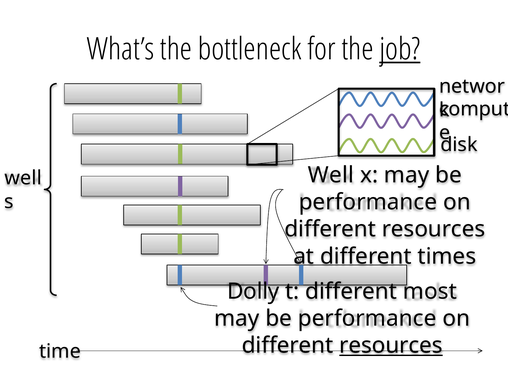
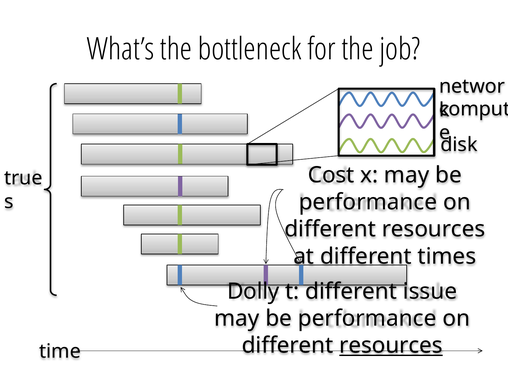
job underline: present -> none (400, 49)
Well: Well -> Cost (331, 175)
well: well -> true (23, 178)
most: most -> issue (430, 291)
